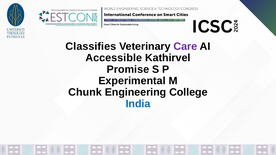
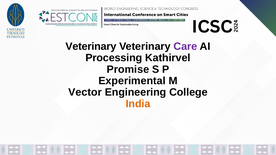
Classifies: Classifies -> Veterinary (91, 46)
Accessible: Accessible -> Processing (114, 58)
Chunk: Chunk -> Vector (85, 92)
India colour: blue -> orange (138, 104)
